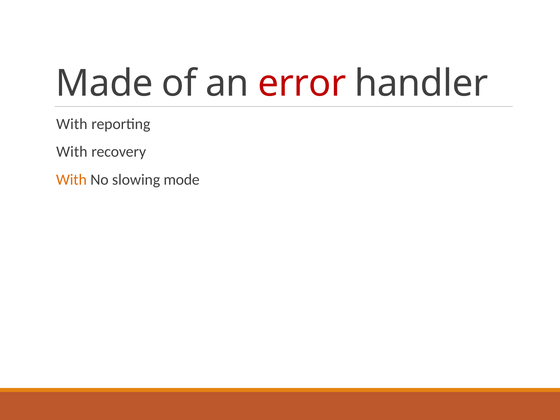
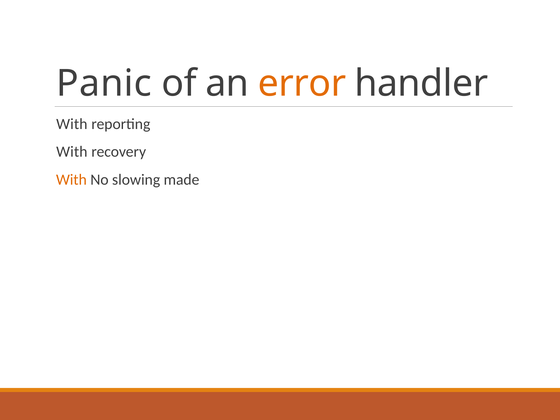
Made: Made -> Panic (104, 84)
error colour: red -> orange (302, 84)
mode: mode -> made (182, 180)
